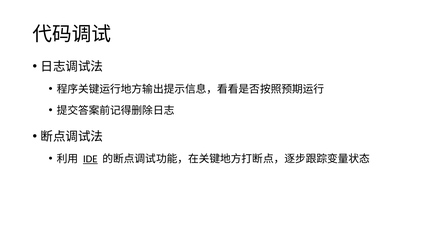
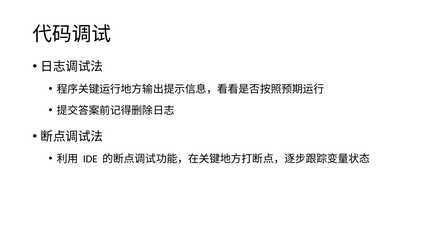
IDE underline: present -> none (90, 159)
